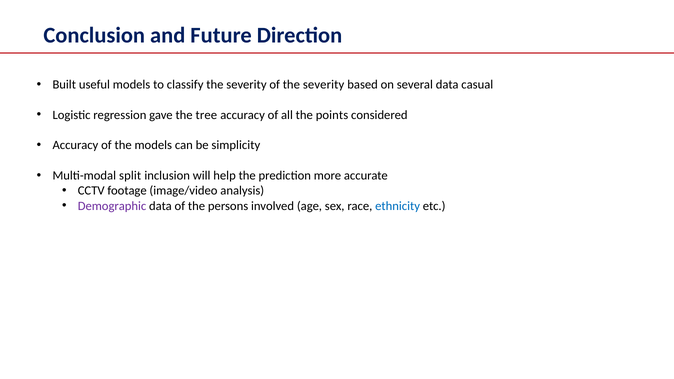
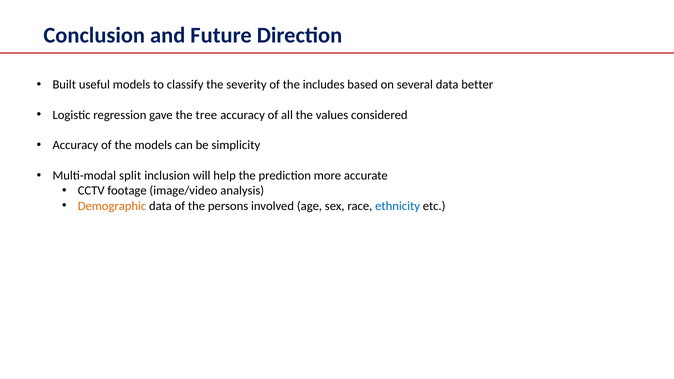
of the severity: severity -> includes (324, 85)
casual: casual -> better (477, 85)
points: points -> values (332, 115)
Demographic colour: purple -> orange (112, 206)
